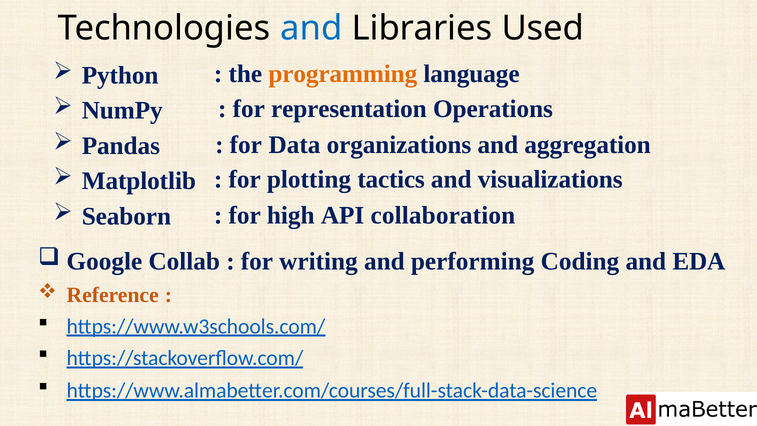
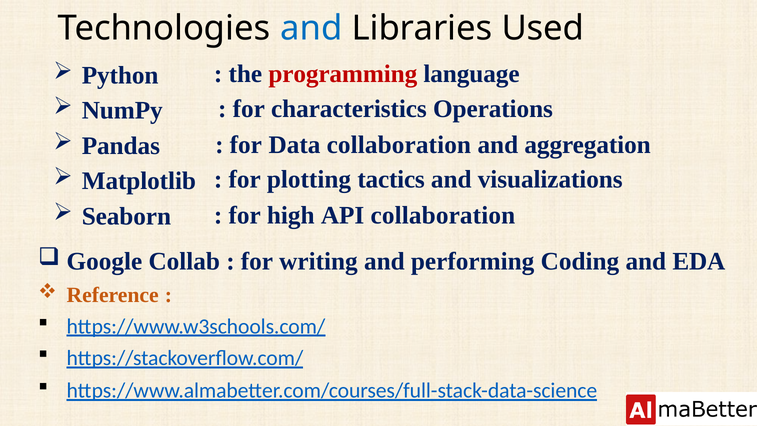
programming colour: orange -> red (343, 74)
representation: representation -> characteristics (349, 109)
Data organizations: organizations -> collaboration (399, 145)
